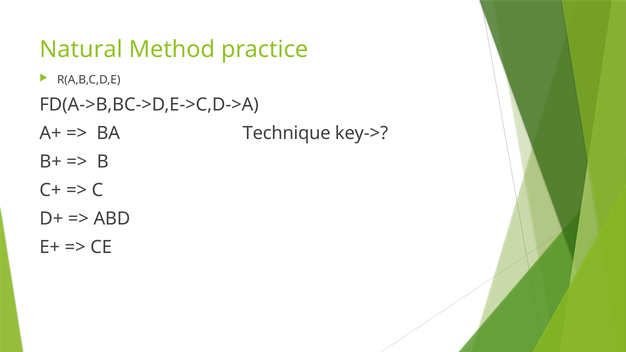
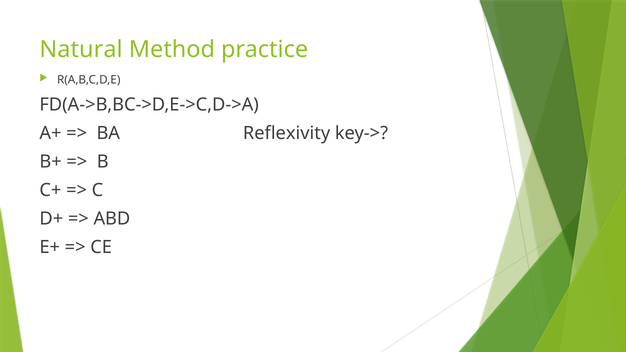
Technique: Technique -> Reflexivity (287, 133)
